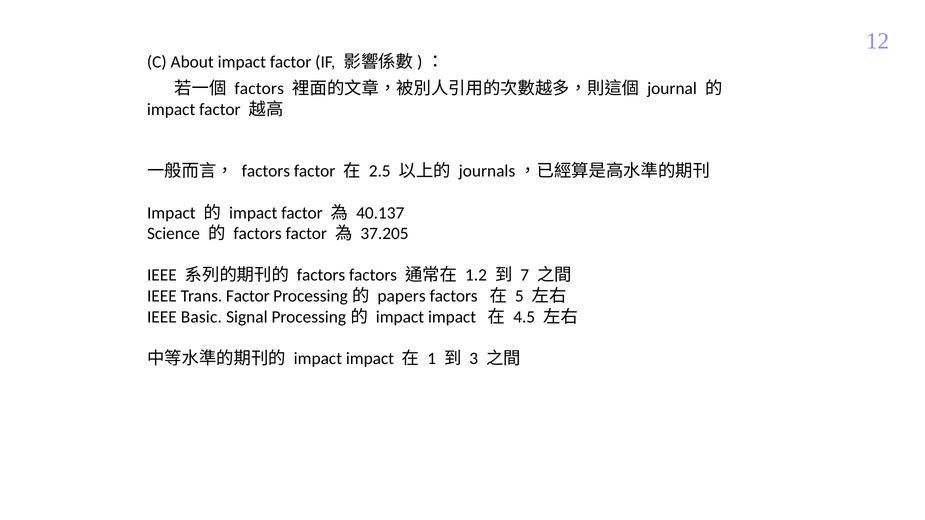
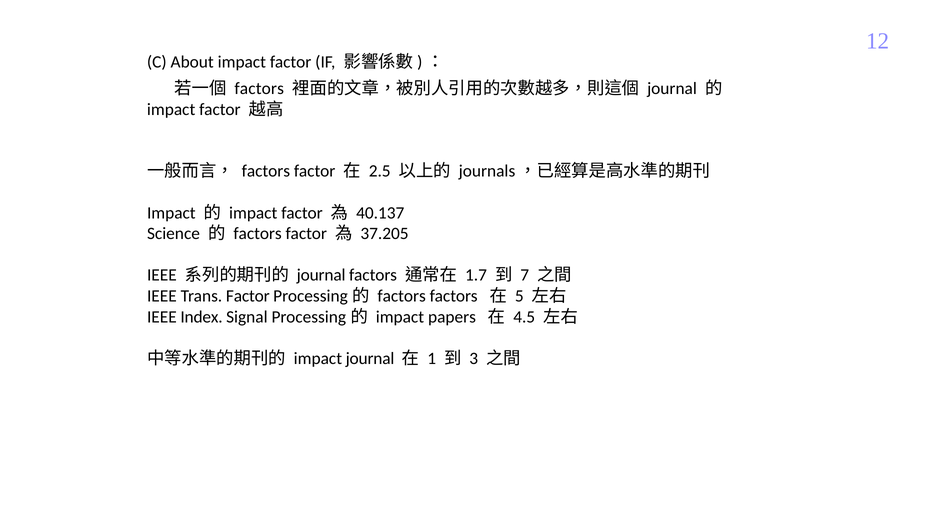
factors: factors -> journal (321, 275)
1.2: 1.2 -> 1.7 (476, 275)
papers: papers -> factors (402, 296)
Basic: Basic -> Index (202, 317)
impact: impact -> papers (452, 317)
impact: impact -> journal (370, 359)
